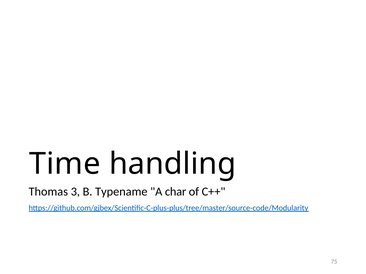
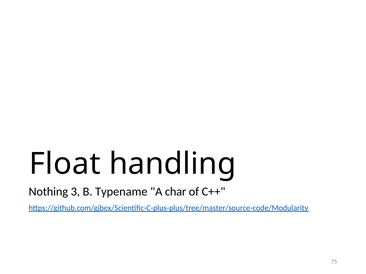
Time: Time -> Float (65, 164)
Thomas: Thomas -> Nothing (48, 192)
